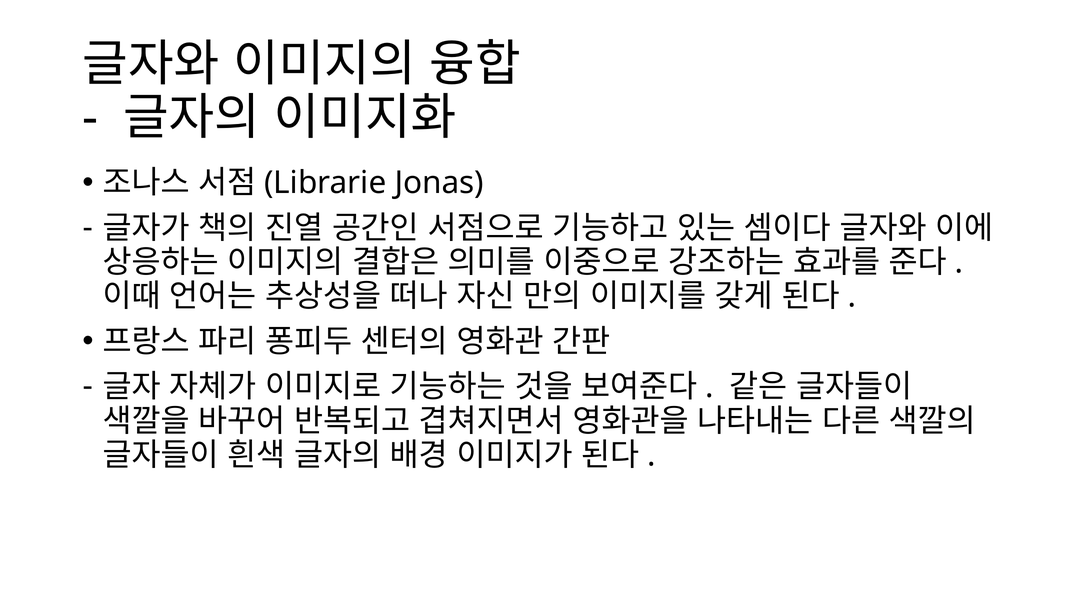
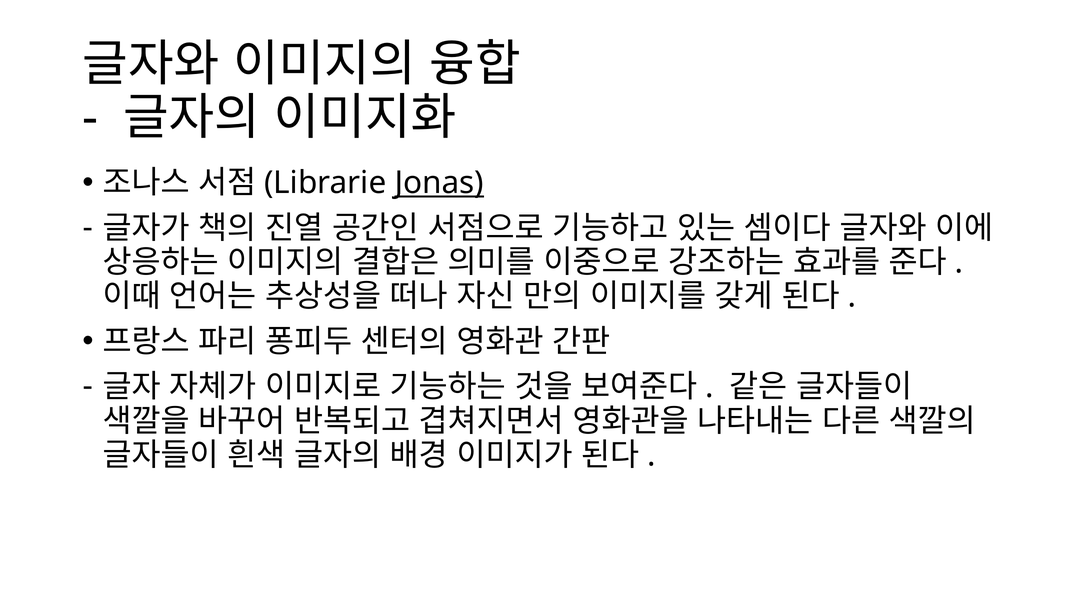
Jonas underline: none -> present (439, 183)
